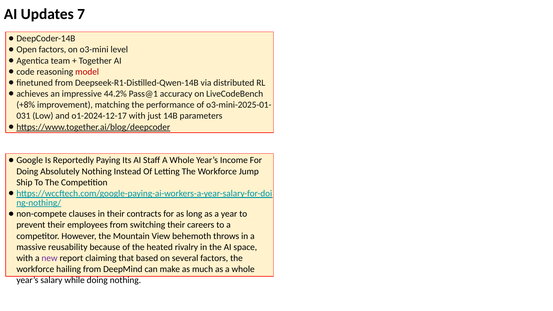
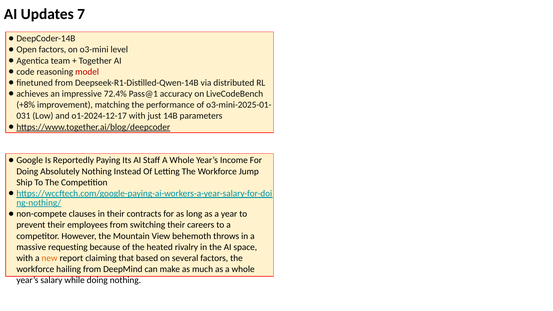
44.2%: 44.2% -> 72.4% (115, 94)
reusability: reusability -> requesting (68, 247)
new colour: purple -> orange (50, 258)
